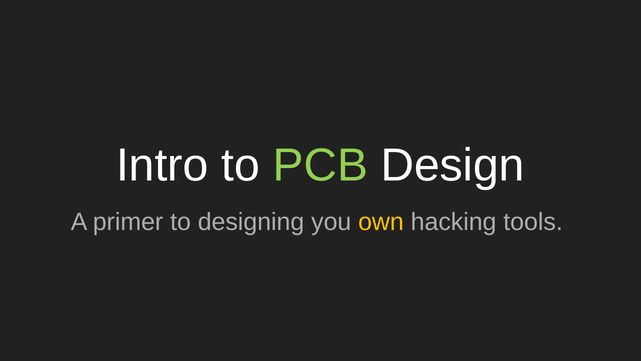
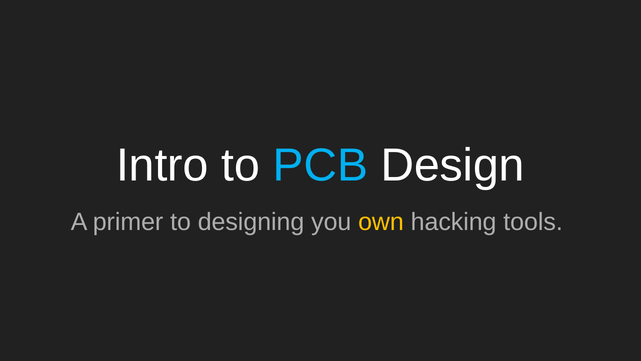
PCB colour: light green -> light blue (320, 165)
